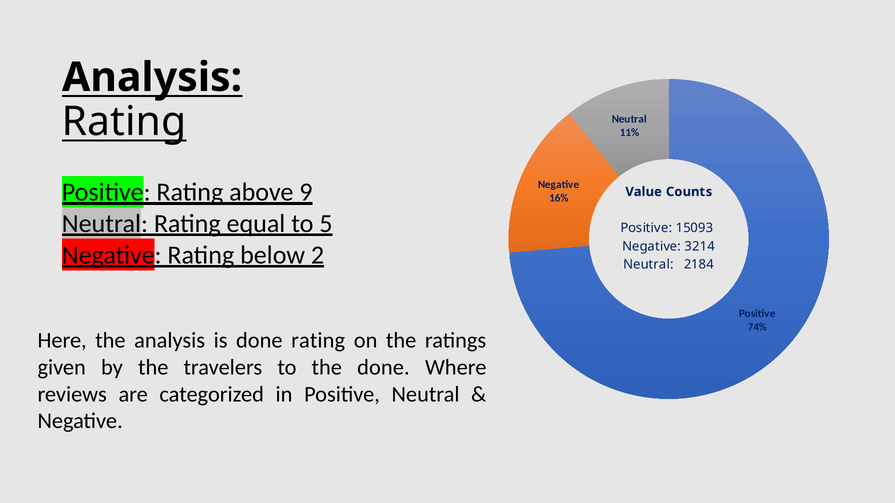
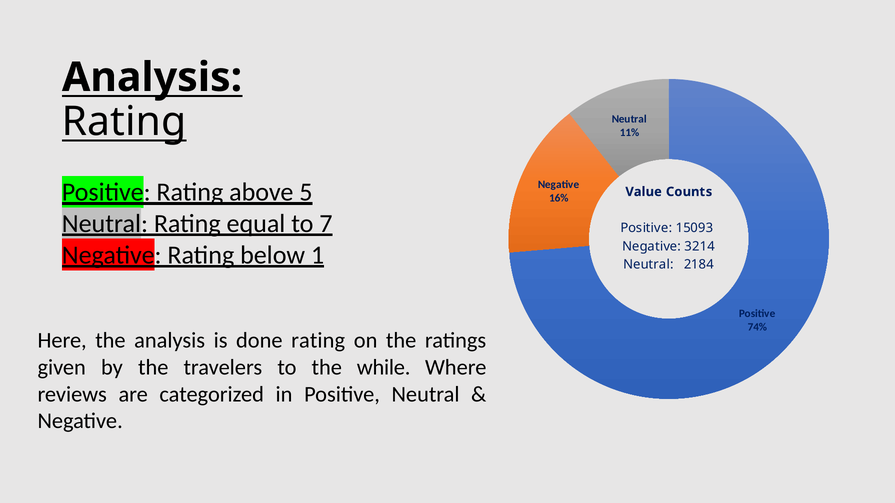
9: 9 -> 5 (306, 192)
5: 5 -> 7 (326, 224)
2: 2 -> 1 (317, 255)
the done: done -> while (384, 368)
